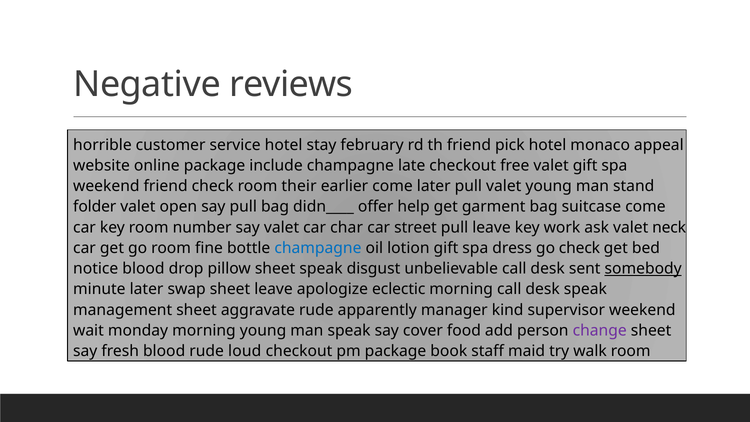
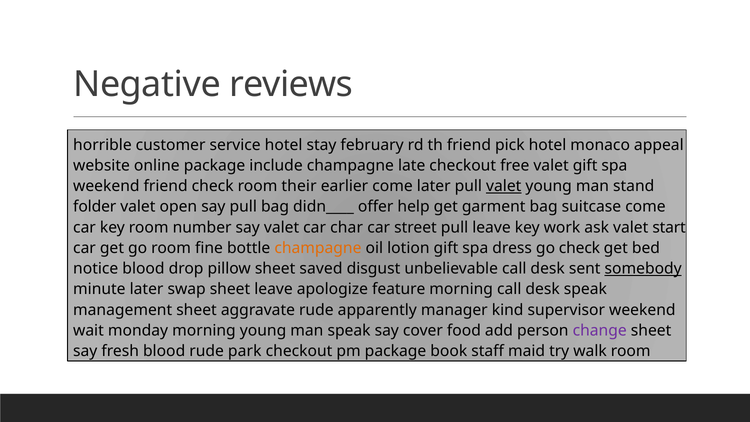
valet underline: none -> present (504, 186)
neck: neck -> start (669, 227)
champagne colour: blue -> orange (318, 248)
sheet speak: speak -> saved (321, 269)
eclectic: eclectic -> feature (399, 289)
loud: loud -> park (245, 351)
